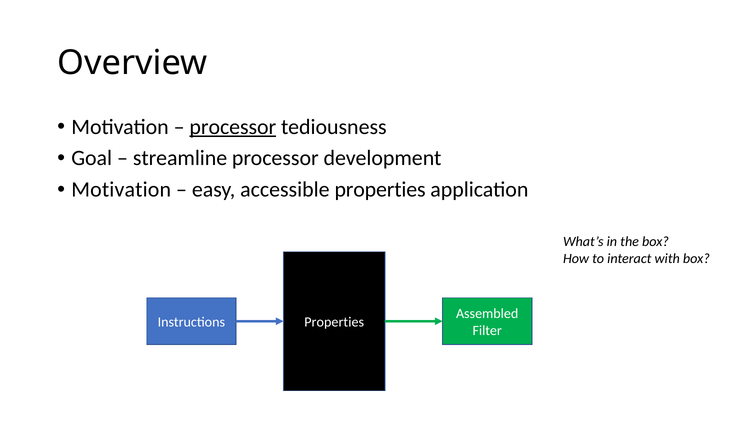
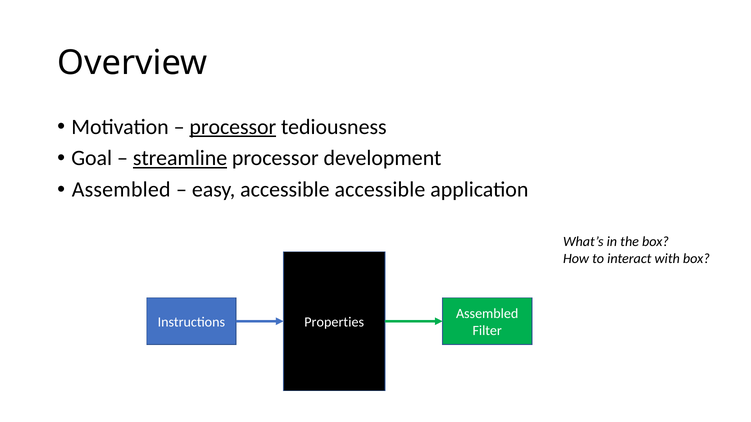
streamline underline: none -> present (180, 158)
Motivation: Motivation -> Assembled (121, 190)
accessible properties: properties -> accessible (380, 190)
